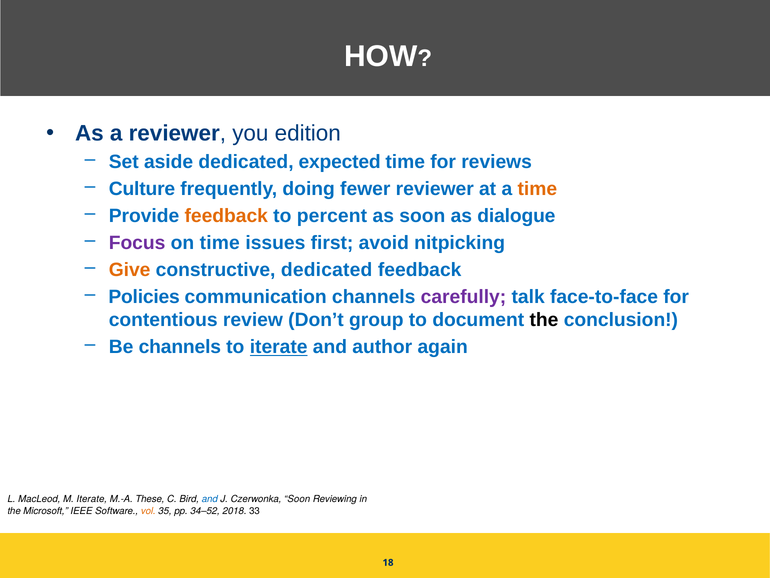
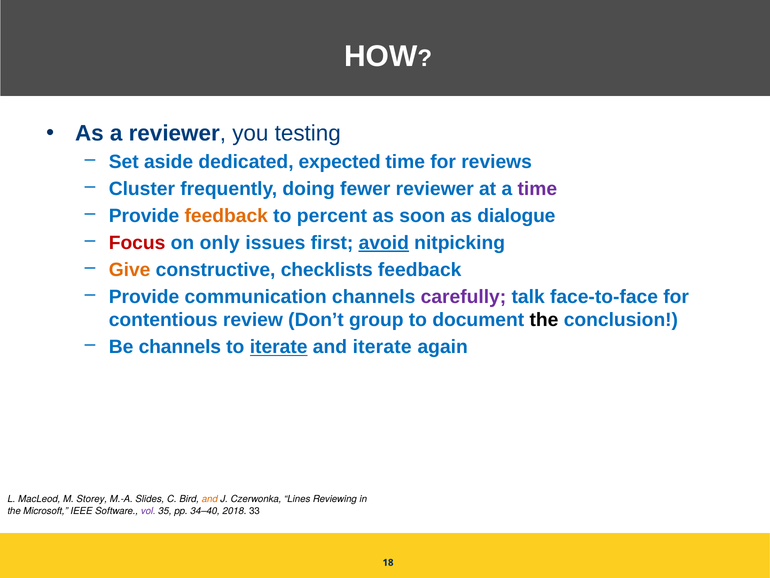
edition: edition -> testing (308, 133)
Culture: Culture -> Cluster (142, 189)
time colour: orange -> purple (537, 189)
Focus colour: purple -> red (137, 243)
on time: time -> only (220, 243)
avoid underline: none -> present (384, 243)
constructive dedicated: dedicated -> checklists (327, 270)
Policies: Policies -> Provide (144, 297)
and author: author -> iterate (382, 347)
M Iterate: Iterate -> Storey (92, 499)
These: These -> Slides (150, 499)
and colour: blue -> orange (210, 499)
Czerwonka Soon: Soon -> Lines (297, 499)
vol colour: orange -> purple (148, 510)
34–52: 34–52 -> 34–40 (205, 510)
